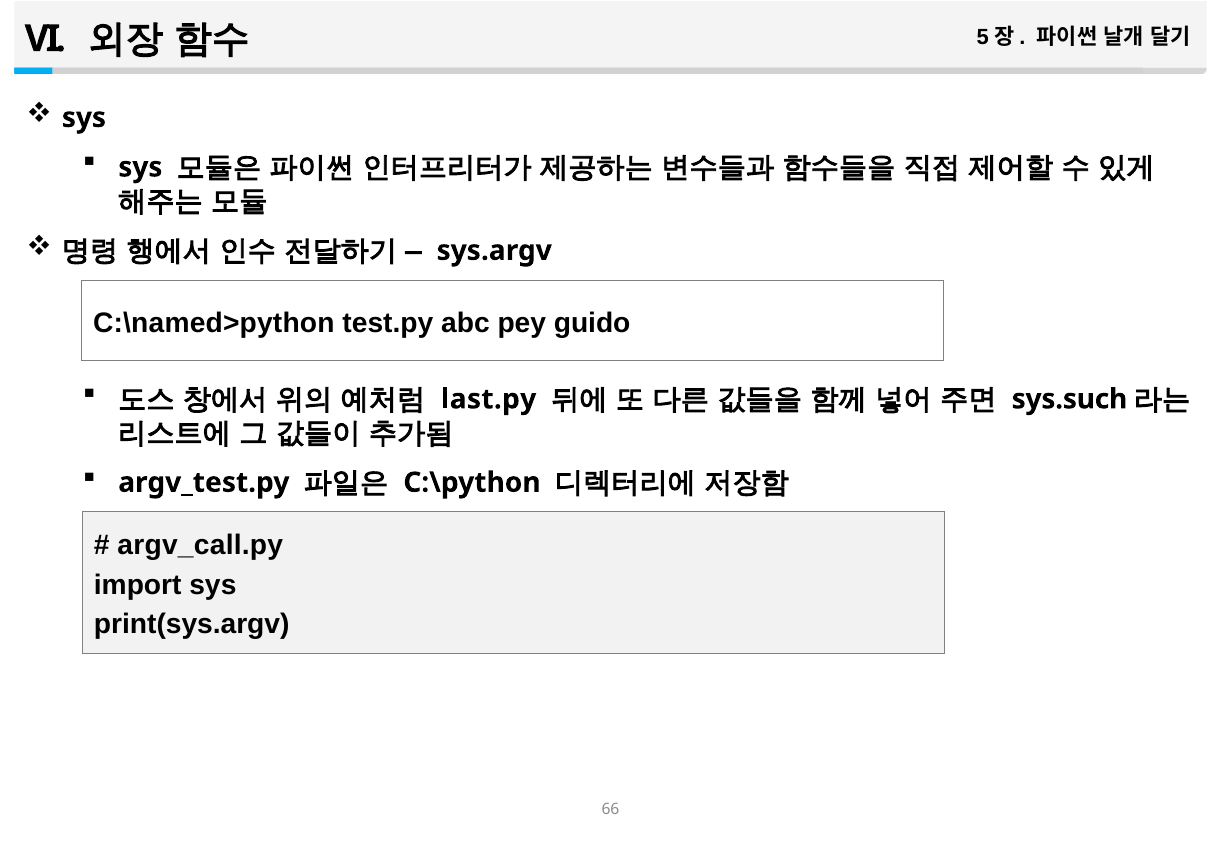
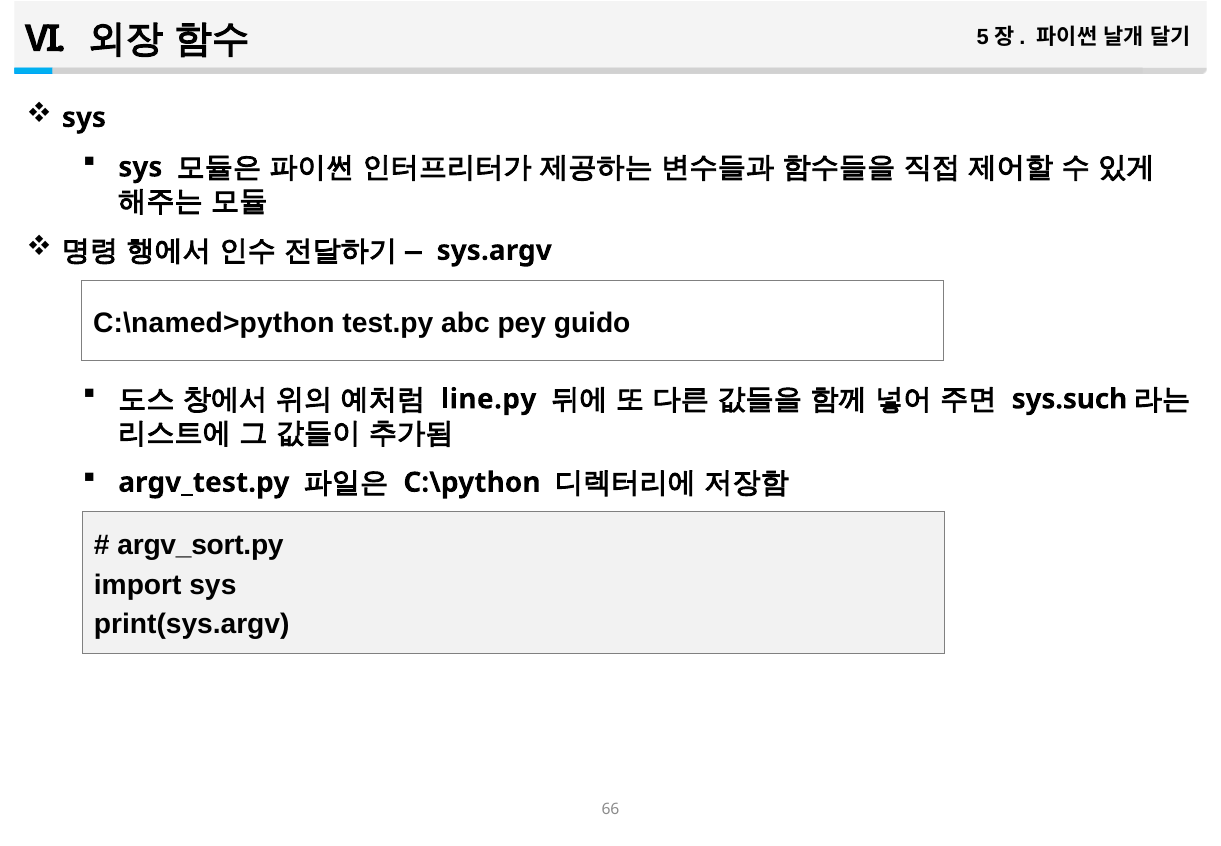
last.py: last.py -> line.py (489, 399)
argv_call.py: argv_call.py -> argv_sort.py (201, 545)
